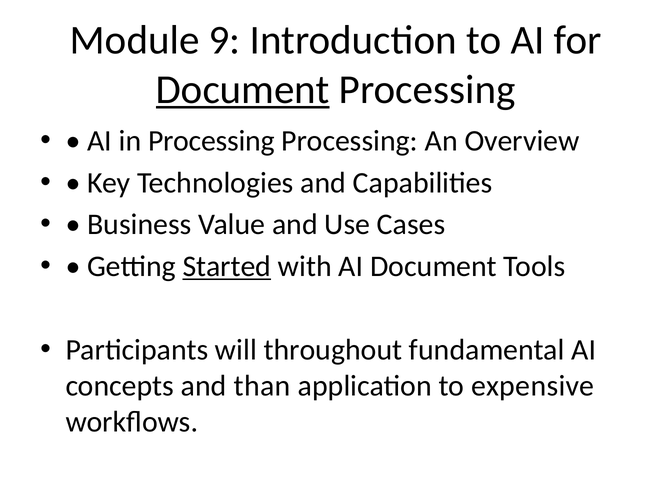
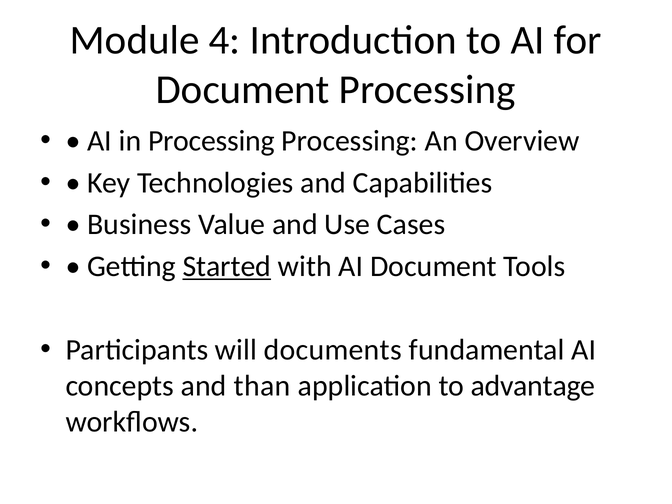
9: 9 -> 4 (225, 40)
Document underline: present -> none (243, 90)
throughout: throughout -> documents (333, 350)
expensive: expensive -> advantage (533, 386)
